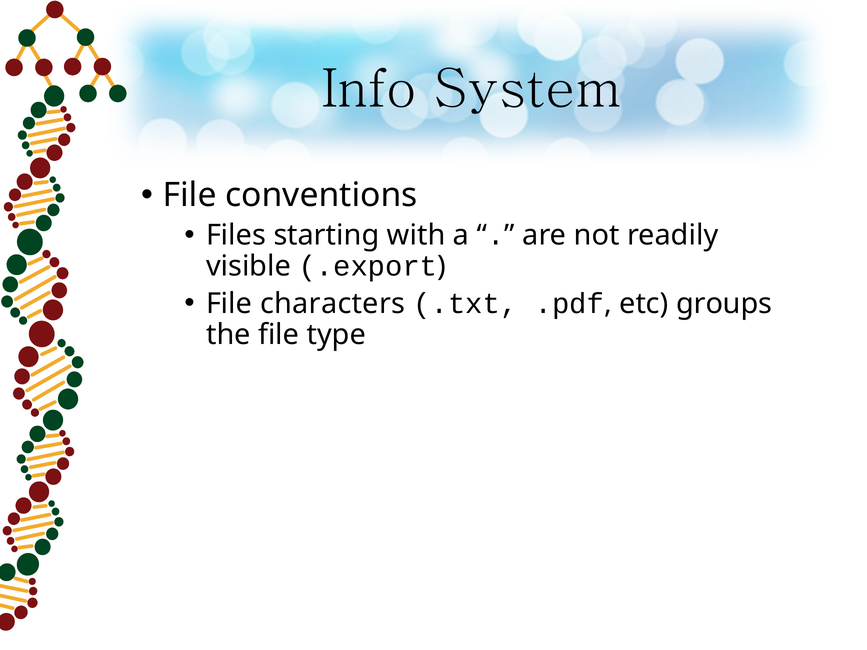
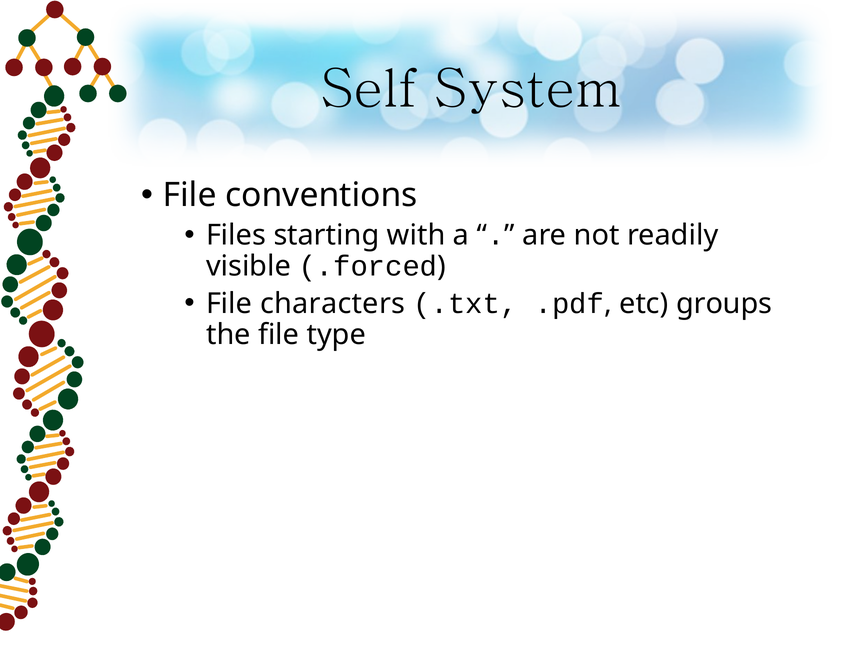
Info: Info -> Self (369, 89)
.export: .export -> .forced (368, 267)
